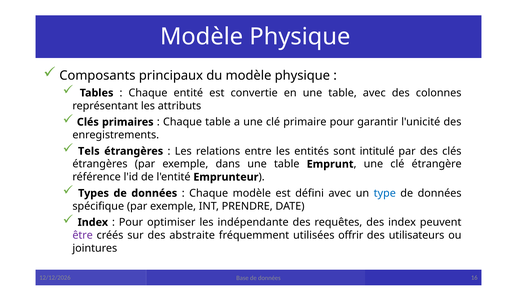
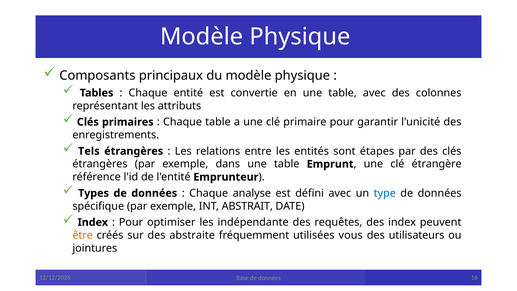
intitulé: intitulé -> étapes (377, 151)
Chaque modèle: modèle -> analyse (252, 193)
PRENDRE: PRENDRE -> ABSTRAIT (247, 206)
être colour: purple -> orange (83, 235)
offrir: offrir -> vous (351, 235)
